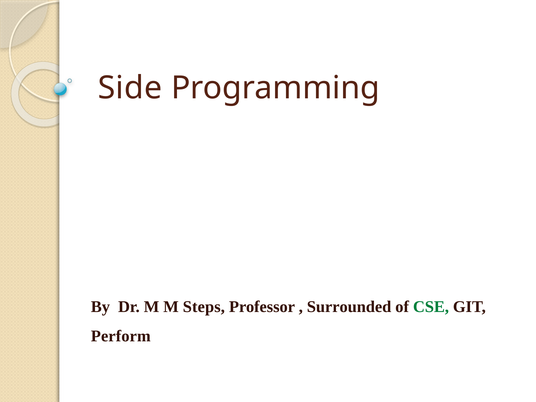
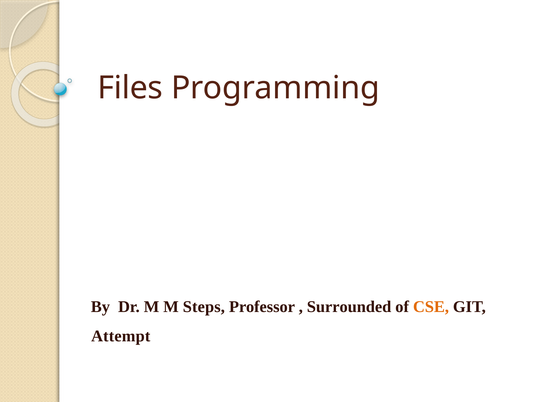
Side: Side -> Files (130, 88)
CSE colour: green -> orange (431, 307)
Perform: Perform -> Attempt (121, 336)
